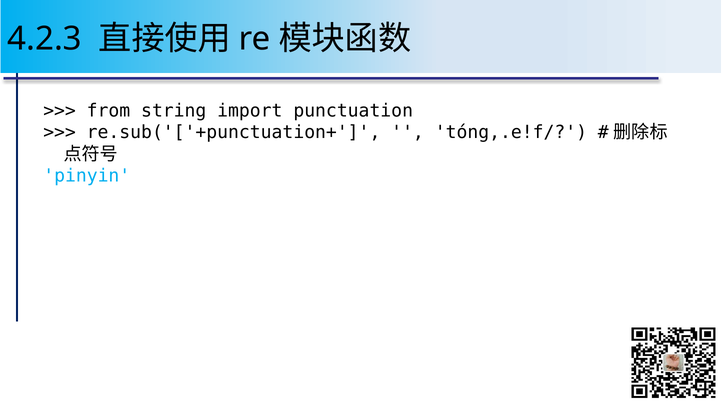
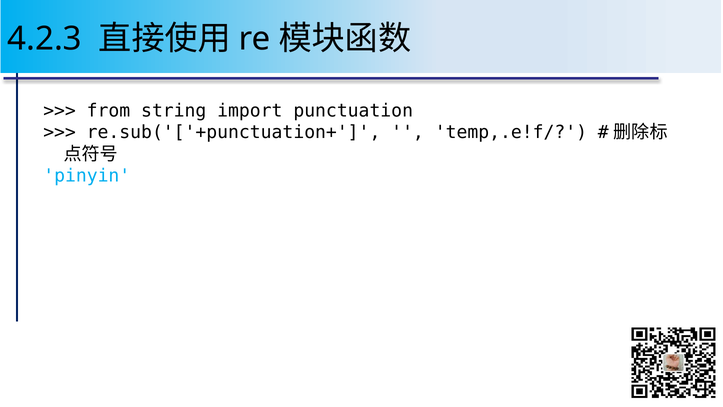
tóng,.e!f/: tóng,.e!f/ -> temp,.e!f/ (511, 132)
